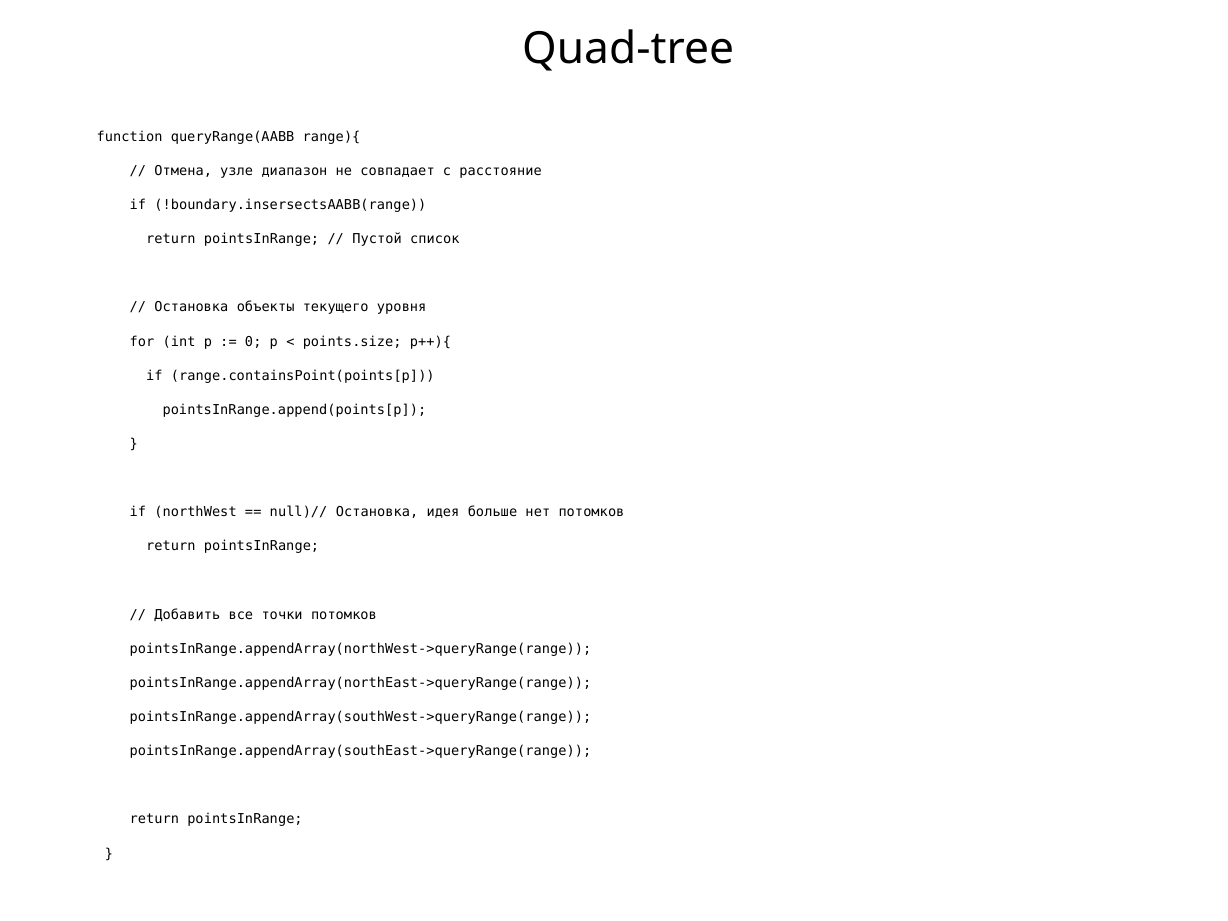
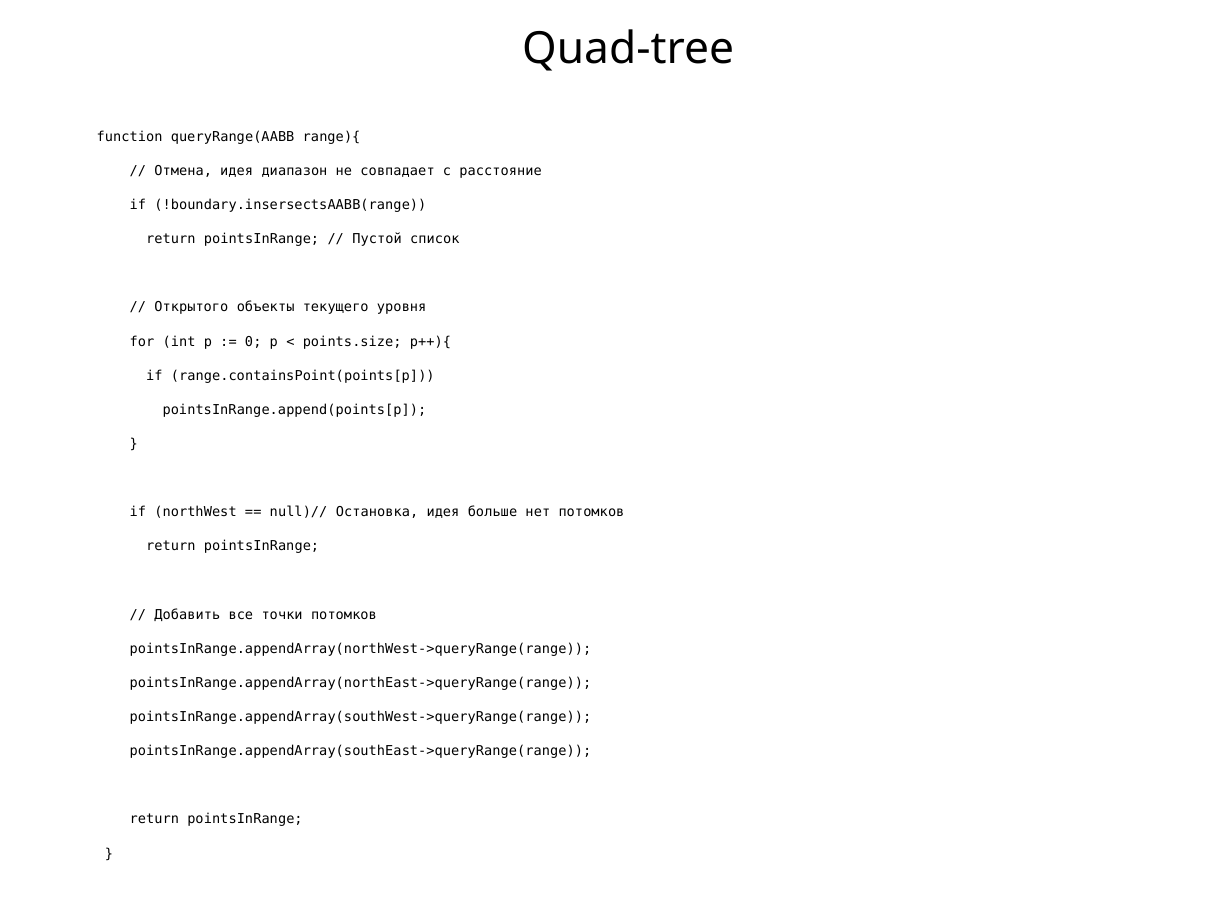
Отмена узле: узле -> идея (237, 171)
Остановка: Остановка -> Открытого (191, 307)
